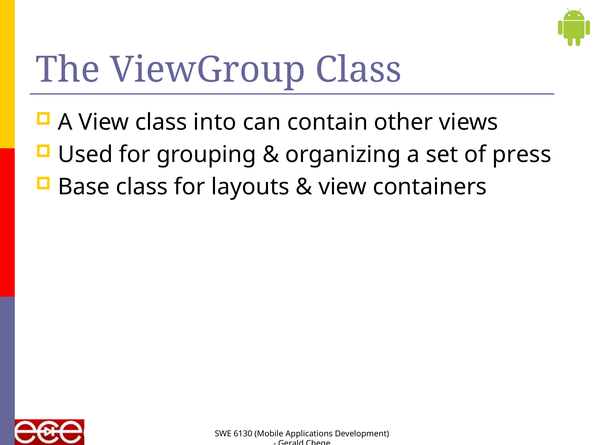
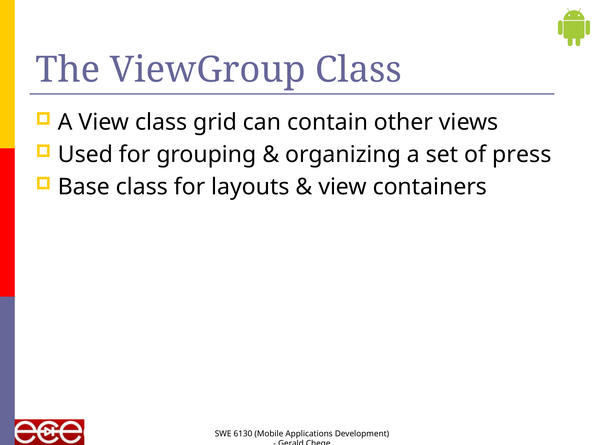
into: into -> grid (215, 122)
